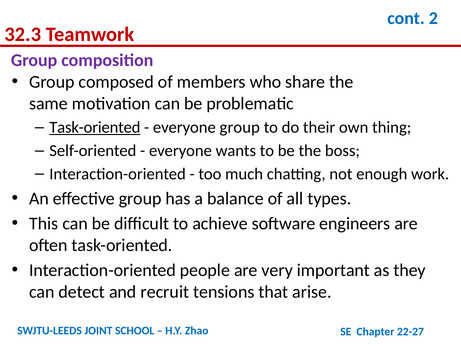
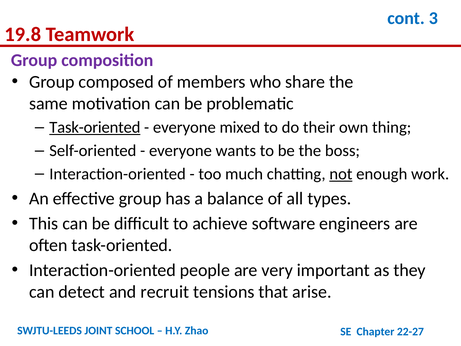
2: 2 -> 3 (433, 18)
32.3: 32.3 -> 19.8 (23, 34)
everyone group: group -> mixed (240, 127)
not underline: none -> present (341, 174)
